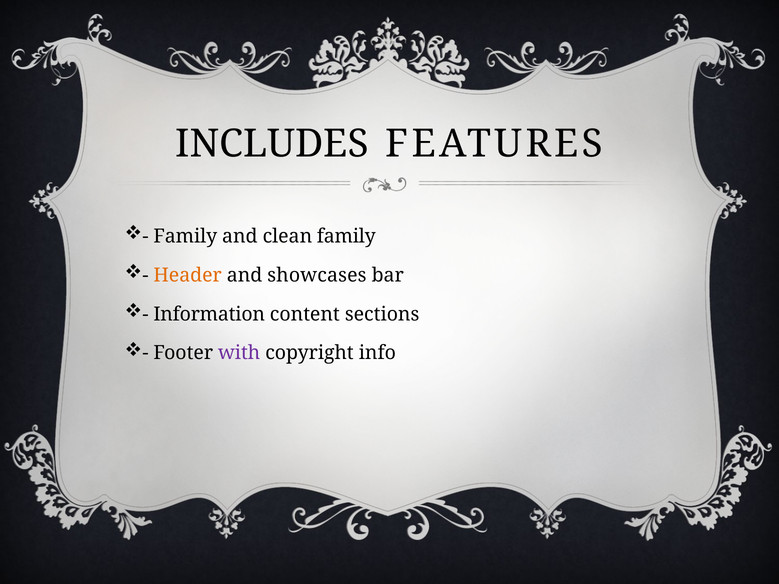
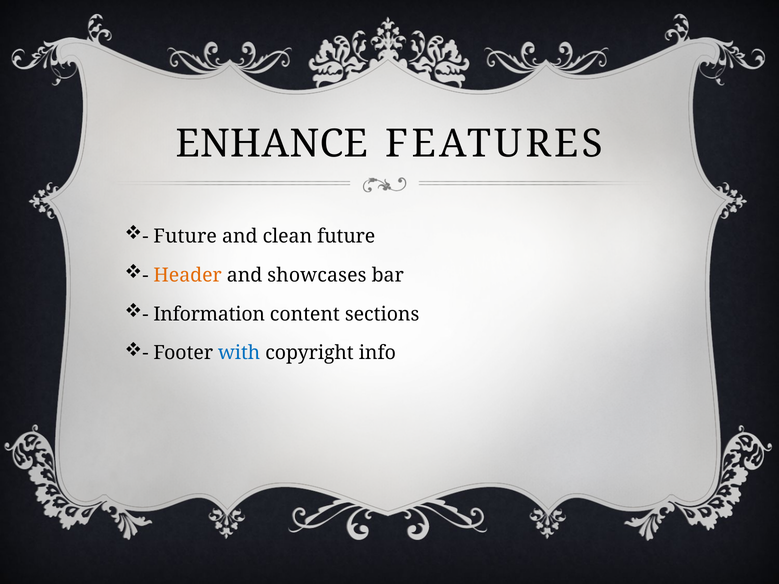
INCLUDES: INCLUDES -> ENHANCE (272, 144)
Family: Family -> Future (185, 236)
clean family: family -> future (346, 236)
with colour: purple -> blue (239, 353)
